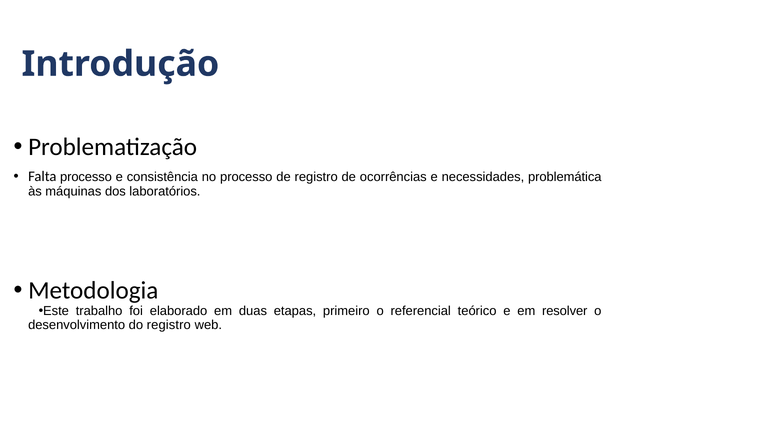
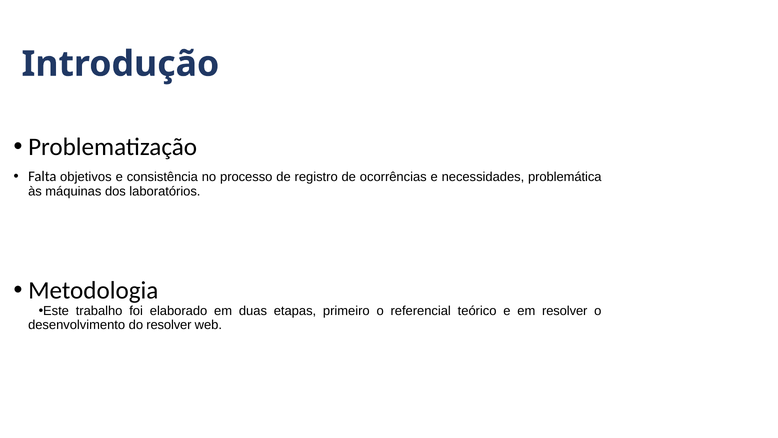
Falta processo: processo -> objetivos (86, 177)
do registro: registro -> resolver (169, 325)
